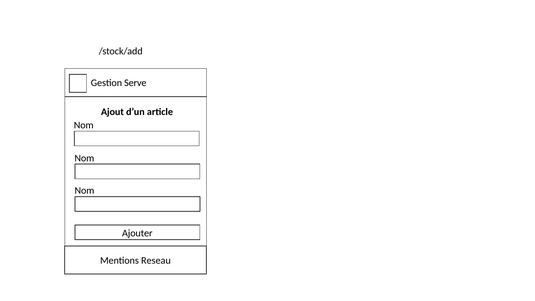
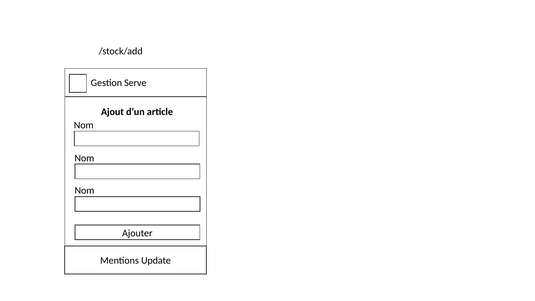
Reseau: Reseau -> Update (156, 261)
